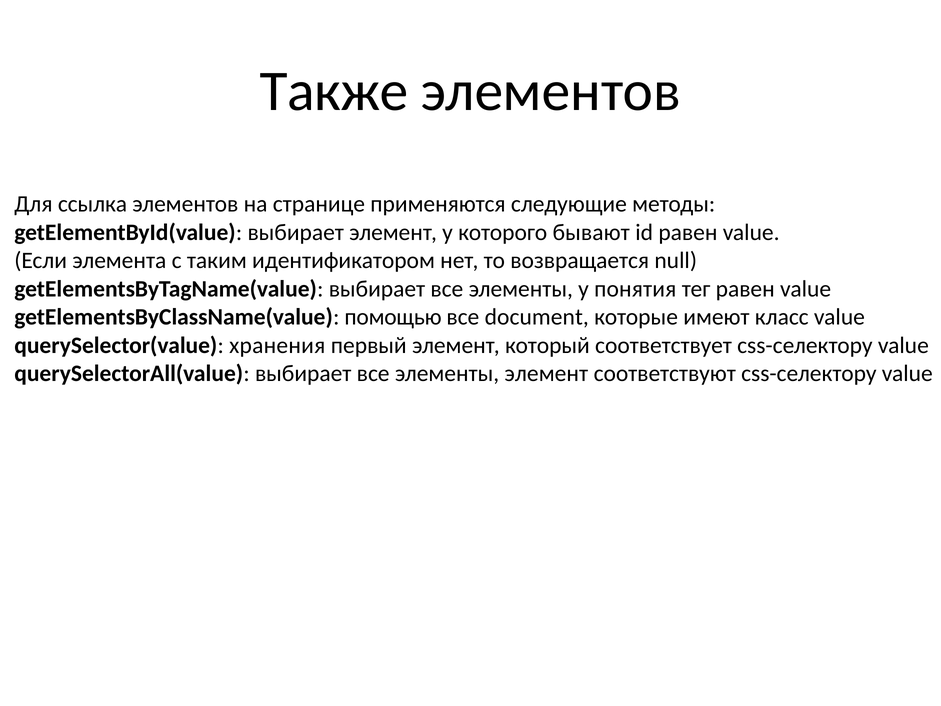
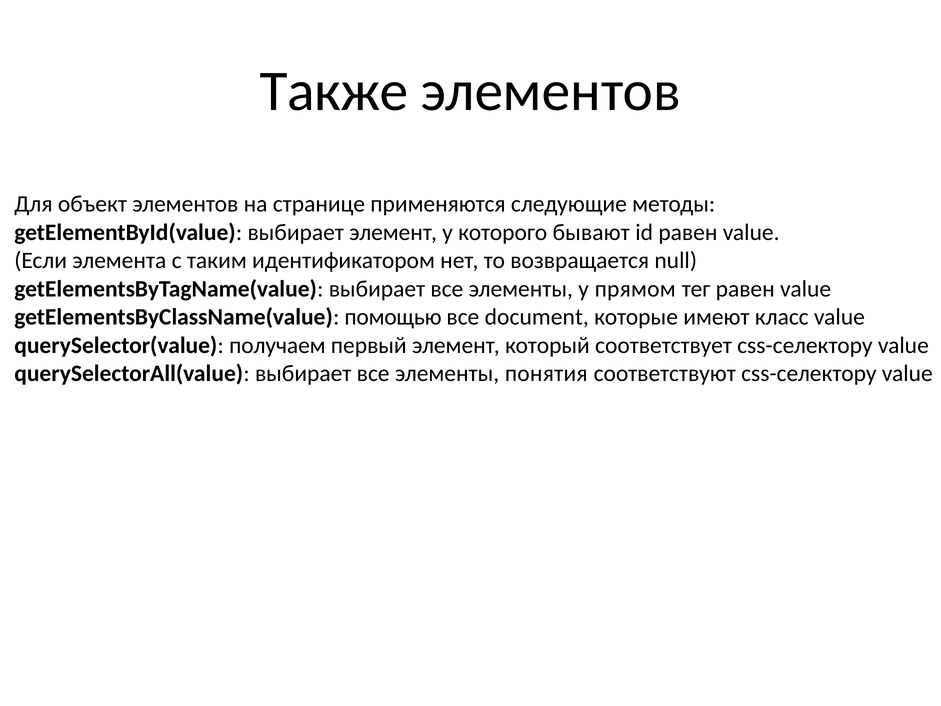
ссылка: ссылка -> объект (92, 204)
понятия: понятия -> прямом (635, 289)
хранения: хранения -> получаем (277, 345)
элементы элемент: элемент -> понятия (546, 374)
